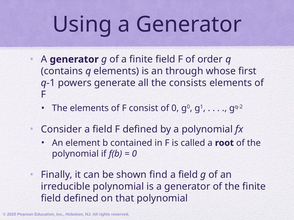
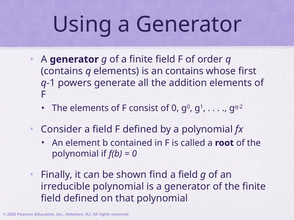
an through: through -> contains (184, 71)
consists: consists -> addition (188, 83)
